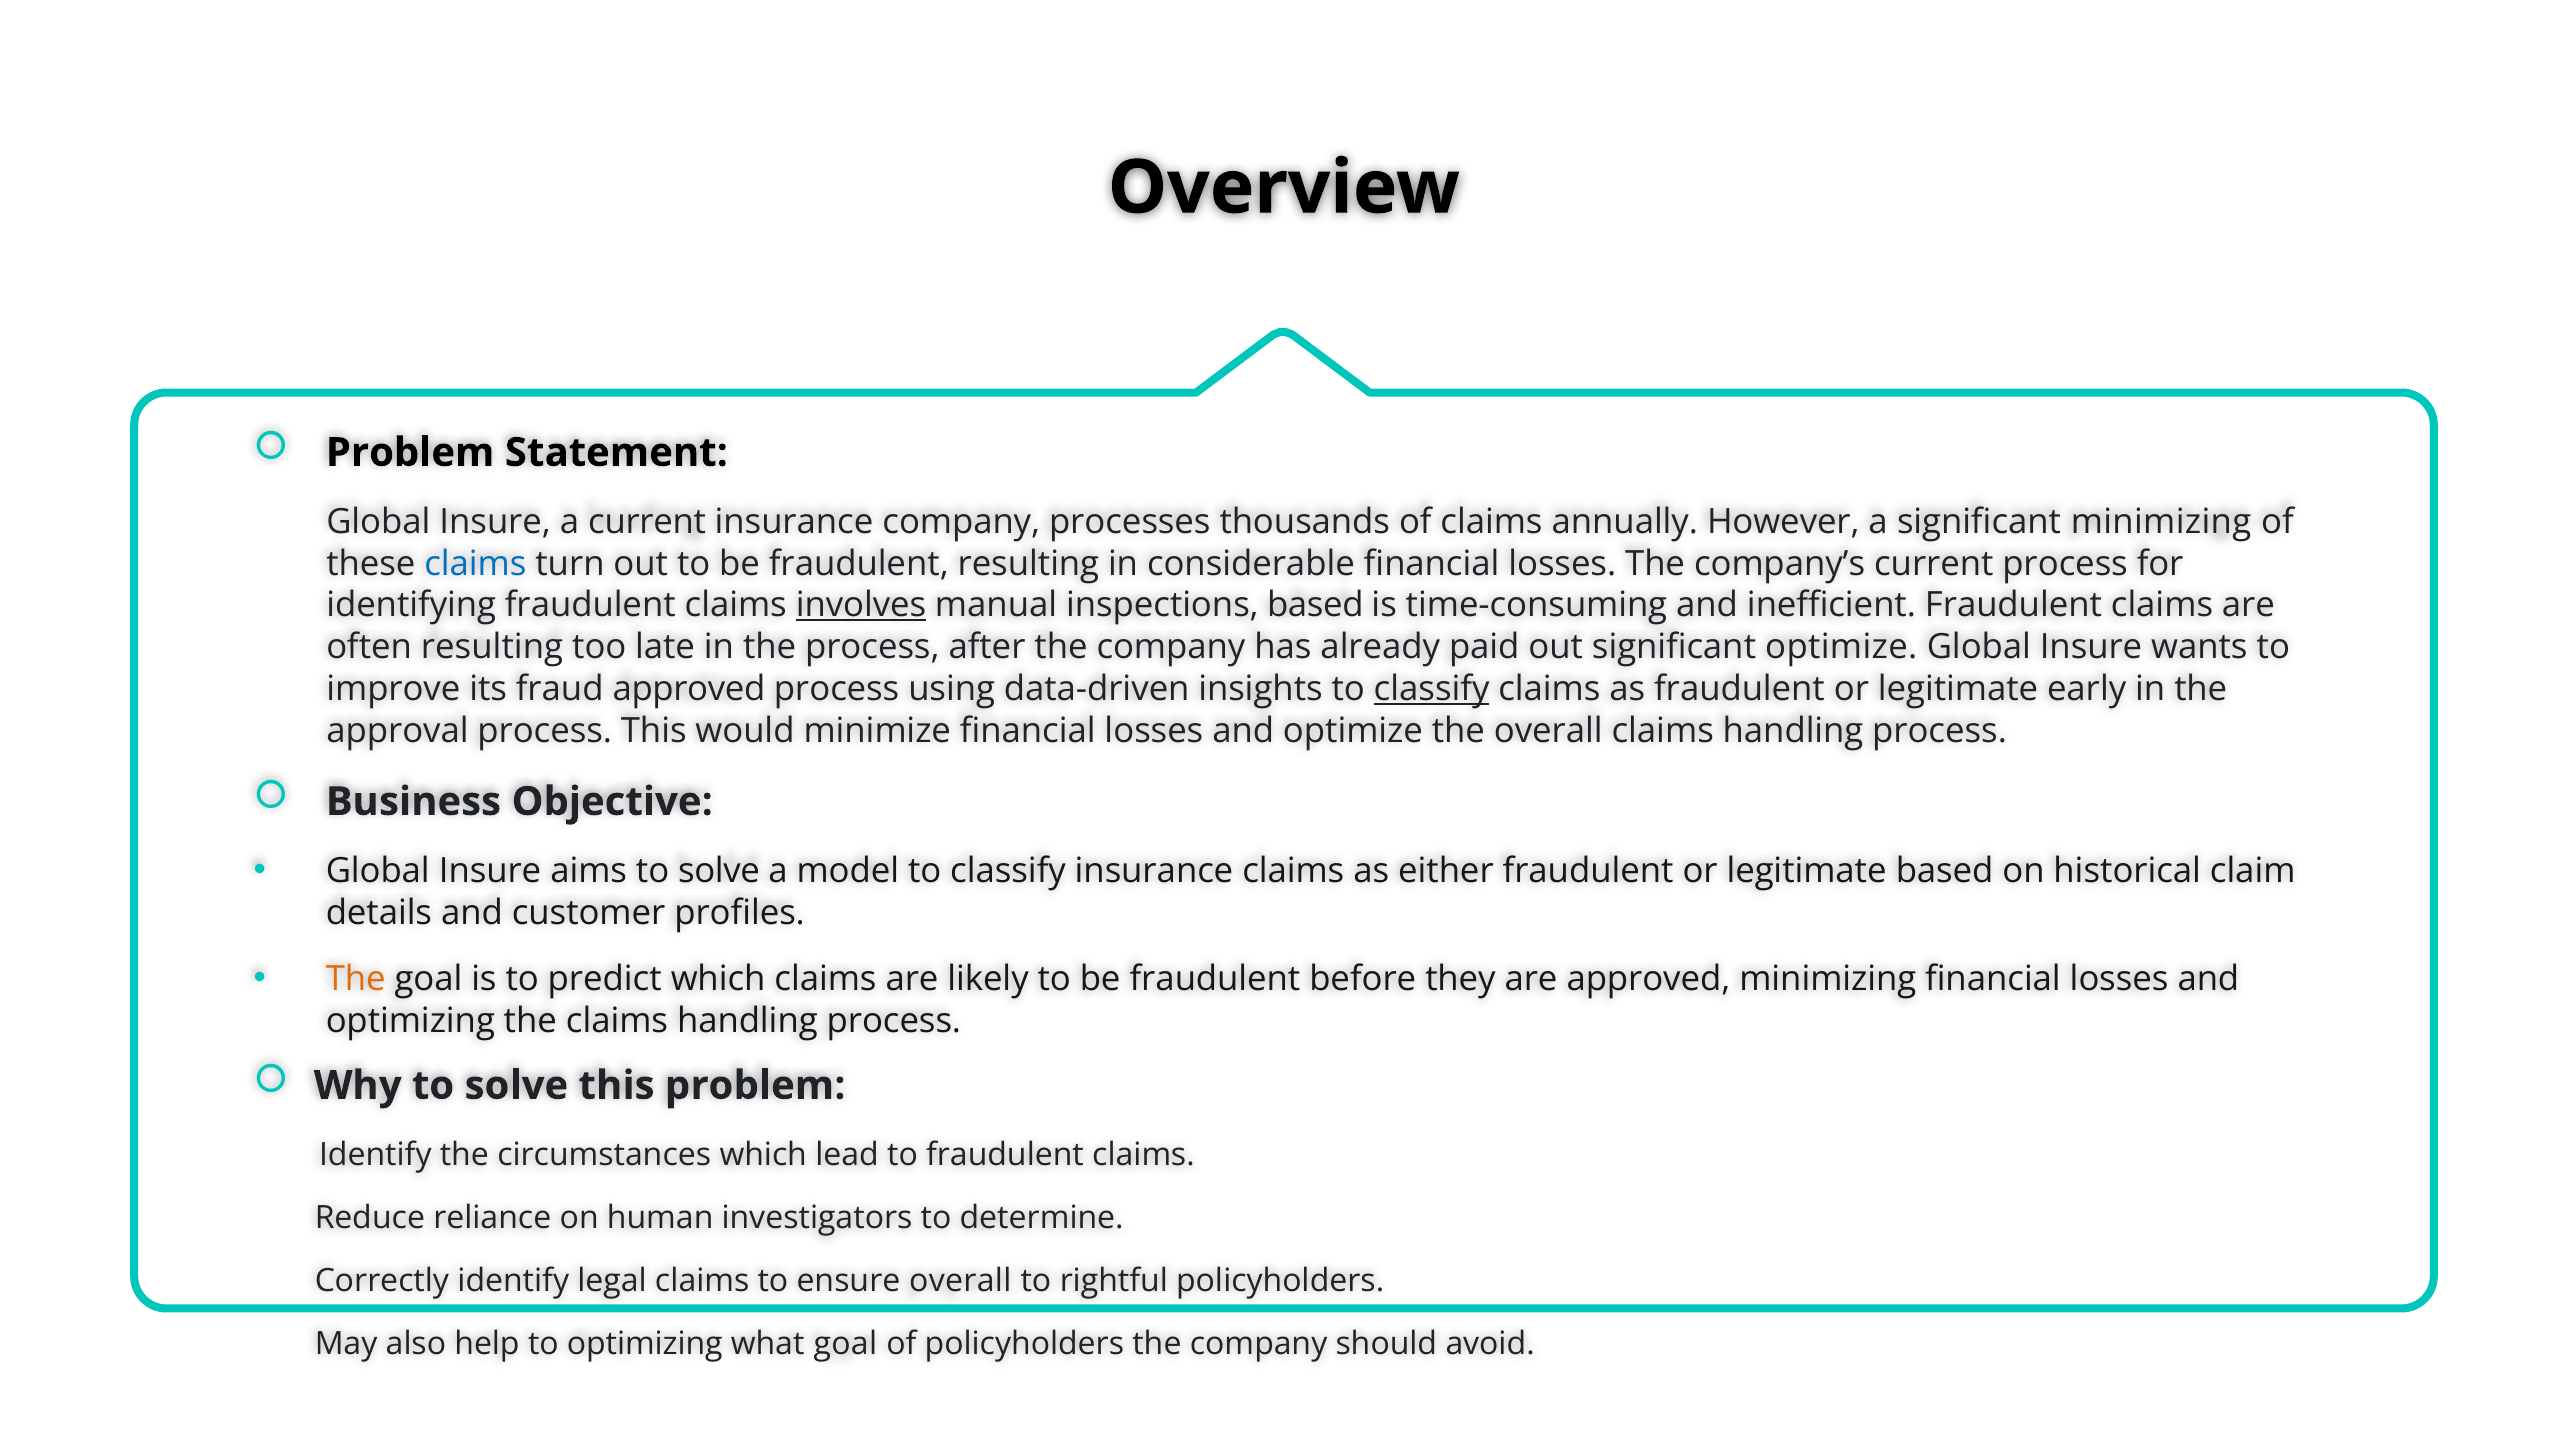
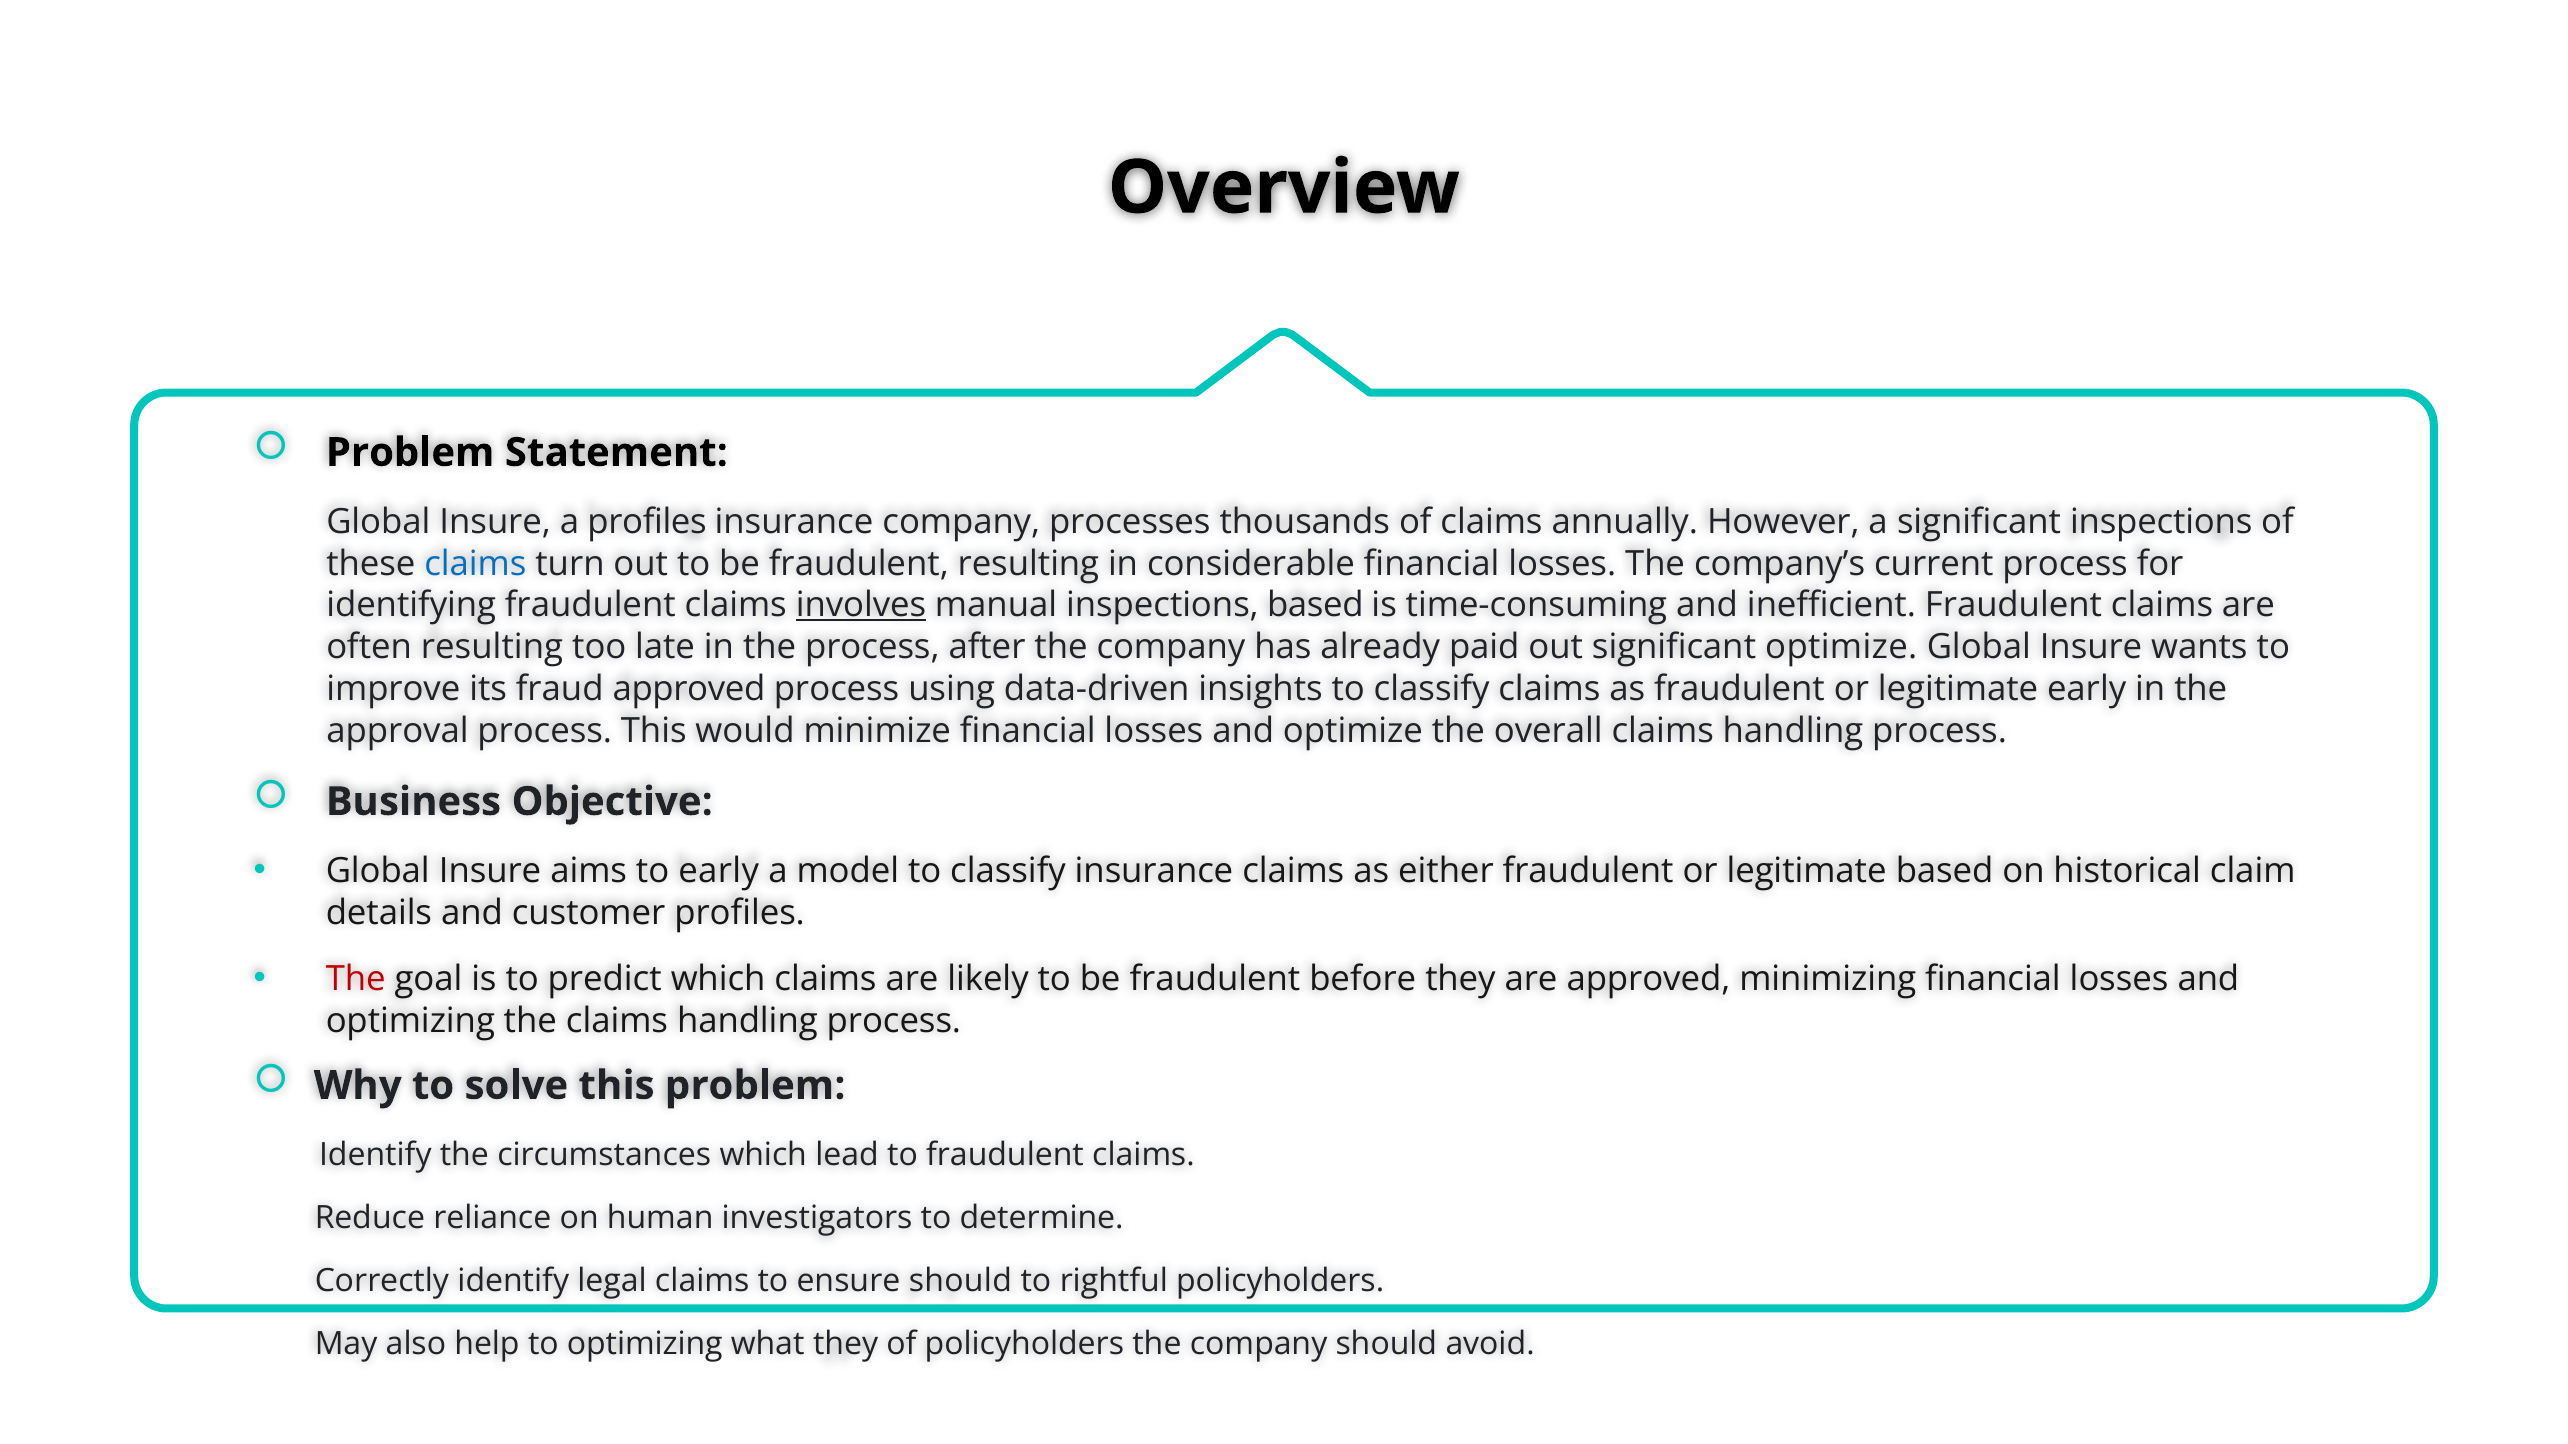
a current: current -> profiles (647, 522)
significant minimizing: minimizing -> inspections (2161, 522)
classify underline: present -> none (1432, 689)
aims to solve: solve -> early (719, 871)
The colour: orange -> red (356, 979)
ensure overall: overall -> should (960, 1281)
what goal: goal -> they (846, 1344)
